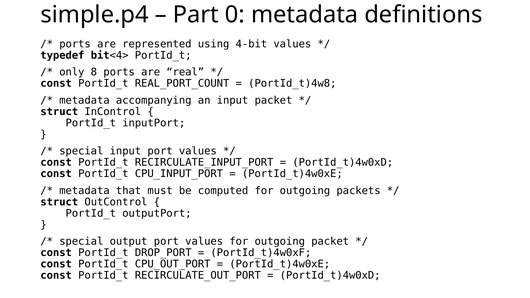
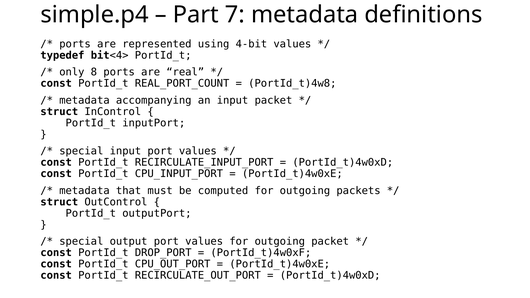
0: 0 -> 7 (235, 15)
